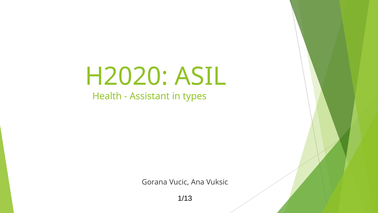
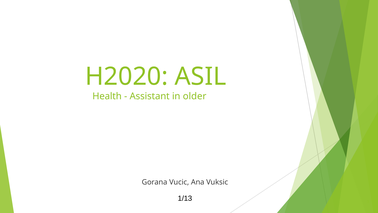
types: types -> older (195, 96)
